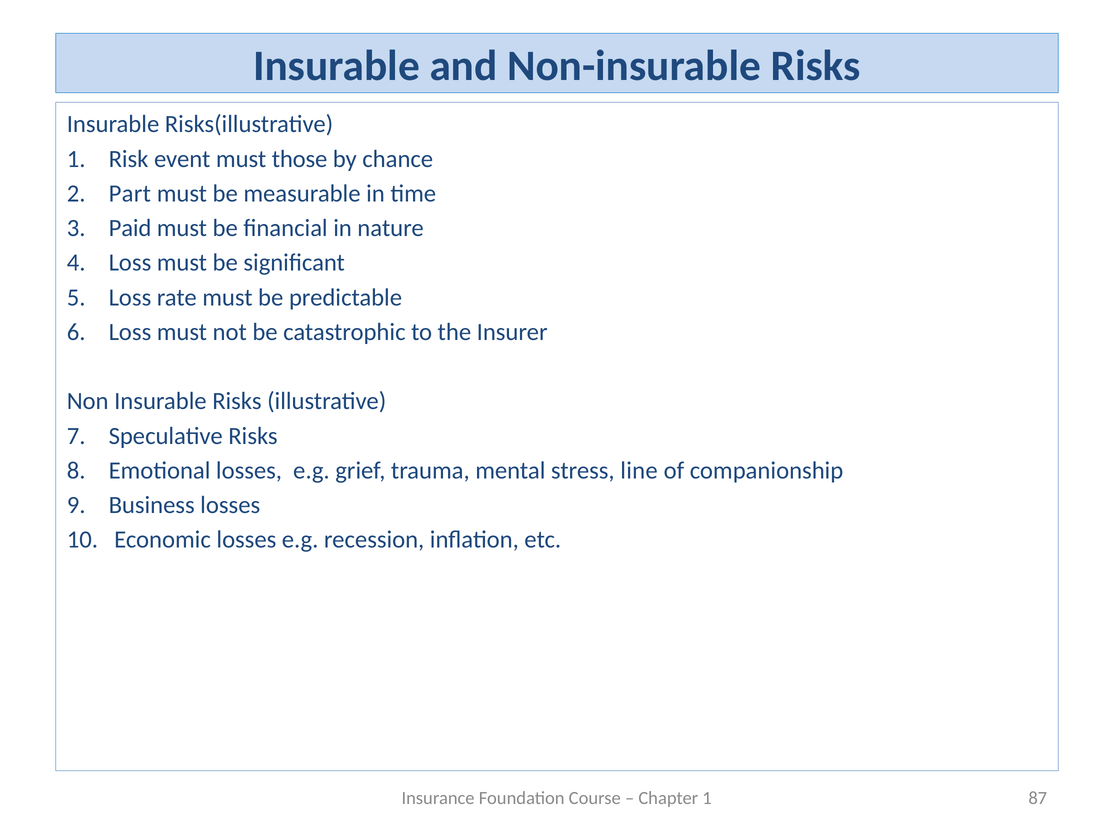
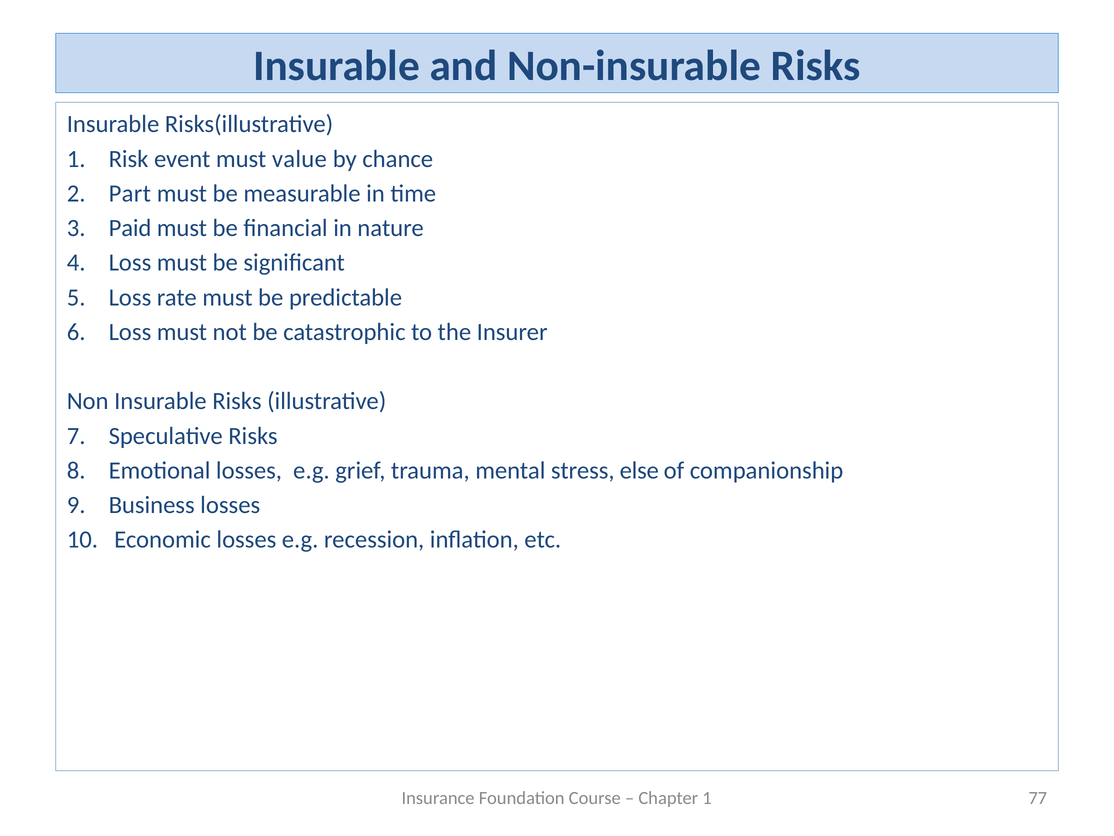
those: those -> value (299, 159)
line: line -> else (639, 470)
87: 87 -> 77 (1038, 798)
